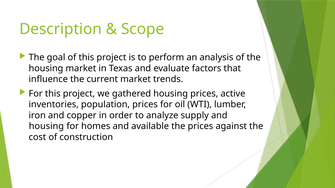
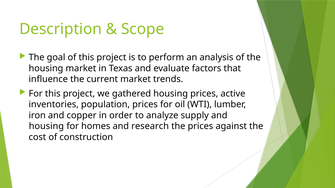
available: available -> research (150, 127)
